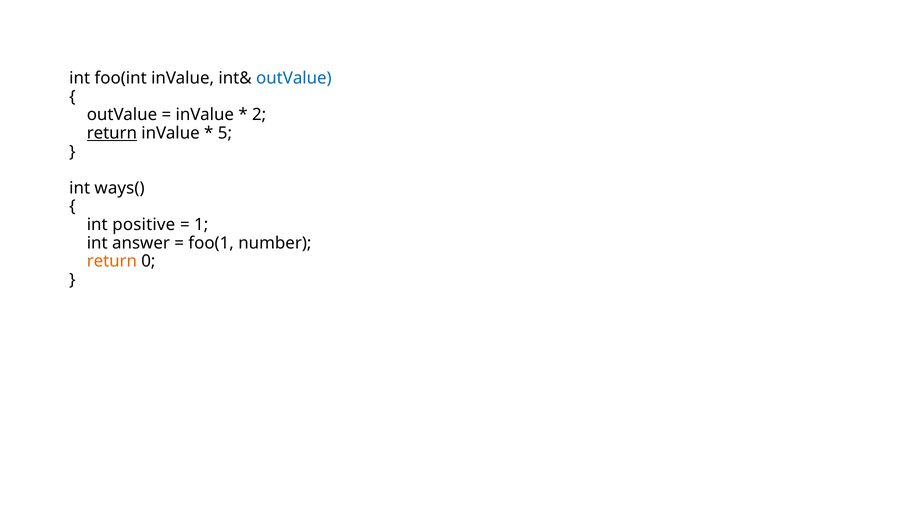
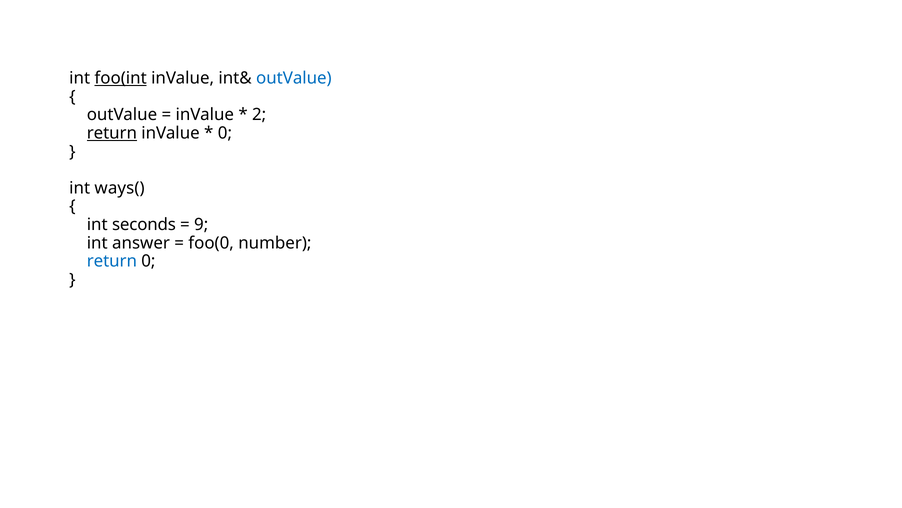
foo(int underline: none -> present (121, 78)
5: 5 -> 0 (225, 133)
positive: positive -> seconds (144, 224)
1: 1 -> 9 (201, 224)
foo(1: foo(1 -> foo(0 (211, 243)
return colour: orange -> blue (112, 261)
